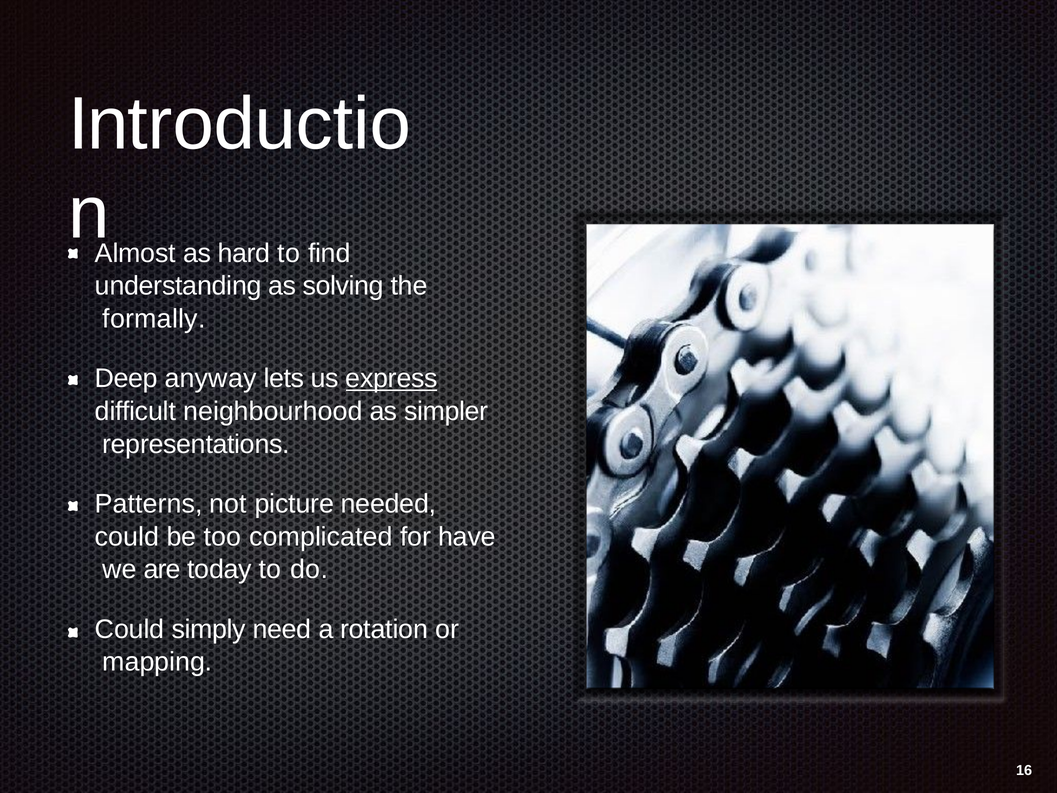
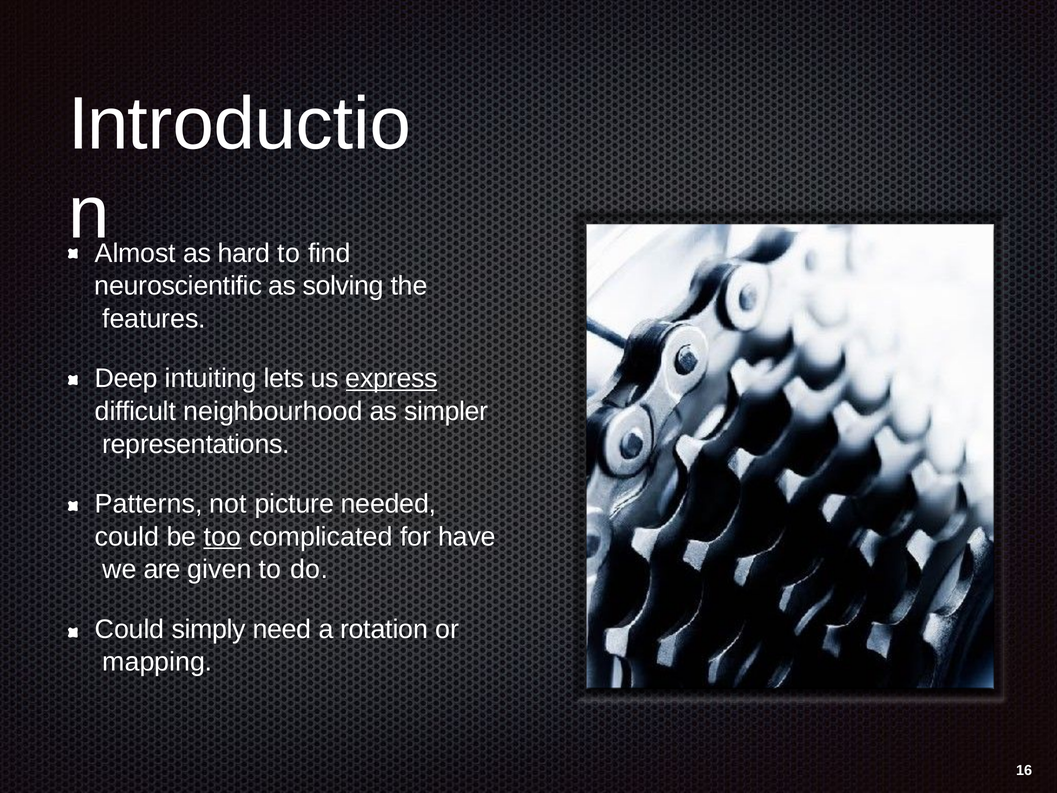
understanding: understanding -> neuroscientific (178, 286)
formally: formally -> features (154, 319)
anyway: anyway -> intuiting (211, 378)
too underline: none -> present (222, 537)
today: today -> given (219, 569)
